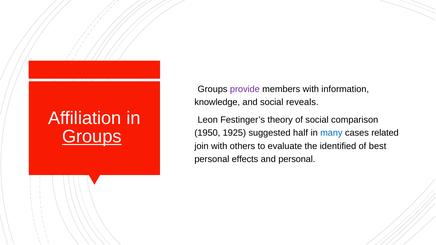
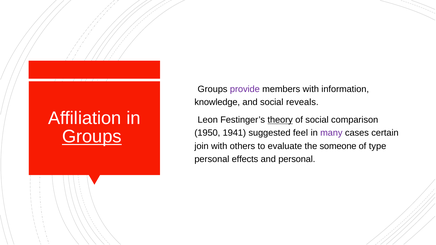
theory underline: none -> present (280, 120)
1925: 1925 -> 1941 (234, 133)
half: half -> feel (301, 133)
many colour: blue -> purple (331, 133)
related: related -> certain (385, 133)
identified: identified -> someone (338, 146)
best: best -> type (378, 146)
